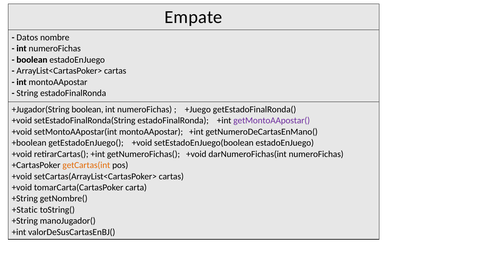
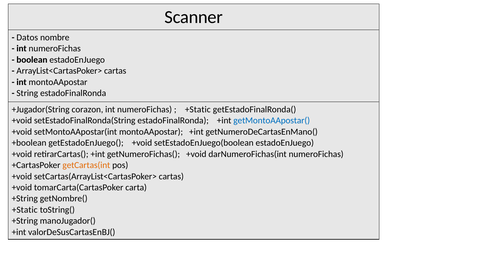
Empate: Empate -> Scanner (194, 17)
+Jugador(String boolean: boolean -> corazon (87, 109)
+Juego: +Juego -> +Static (198, 109)
getMontoAApostar( colour: purple -> blue (272, 121)
